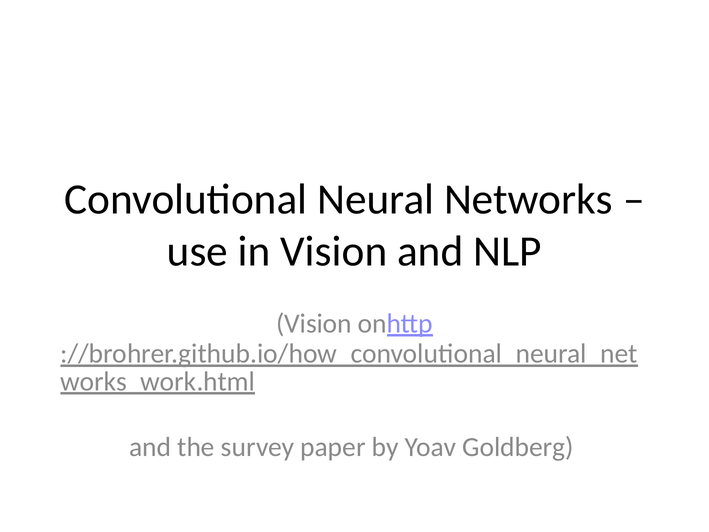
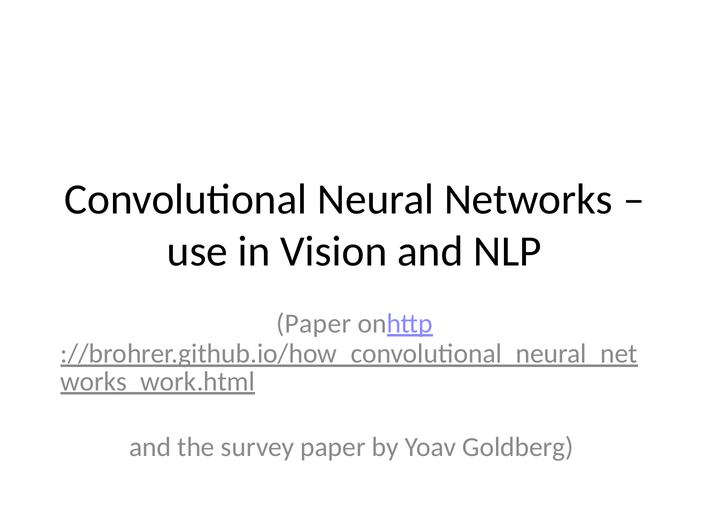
Vision: Vision -> Paper (314, 323)
